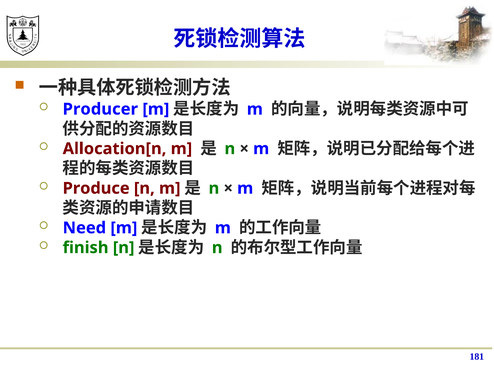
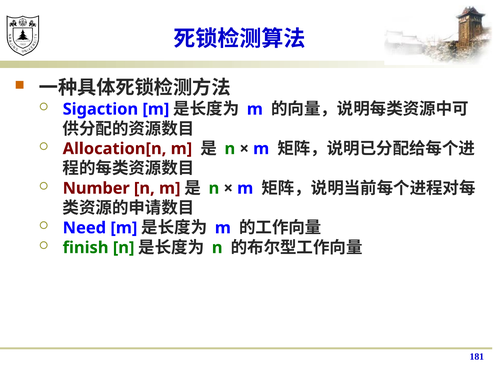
Producer: Producer -> Sigaction (100, 109)
Produce: Produce -> Number (96, 188)
